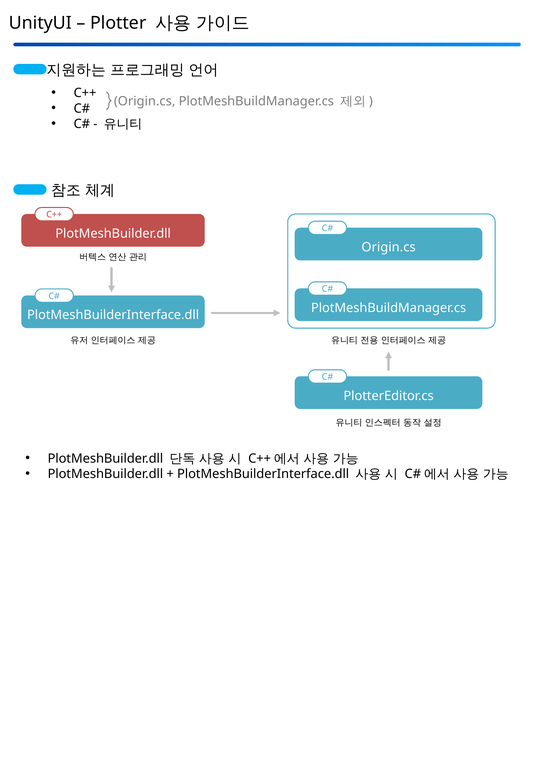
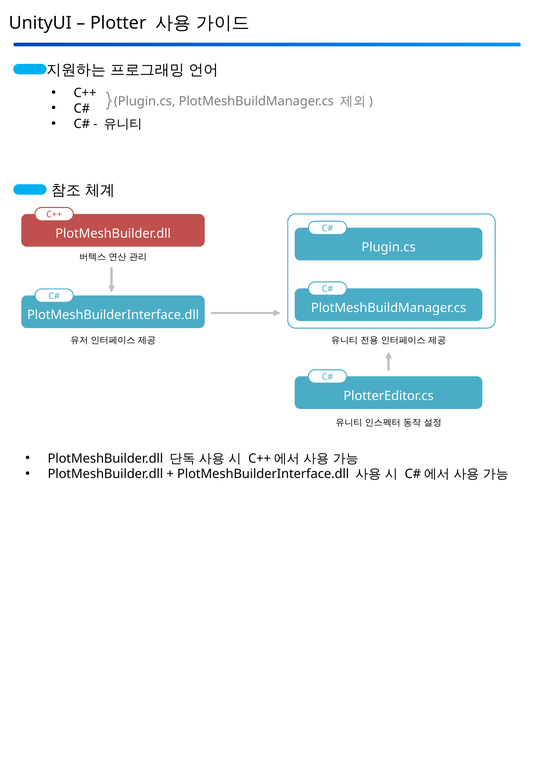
Origin.cs: Origin.cs -> Plugin.cs (145, 101)
Origin.cs: Origin.cs -> Plugin.cs (389, 247)
